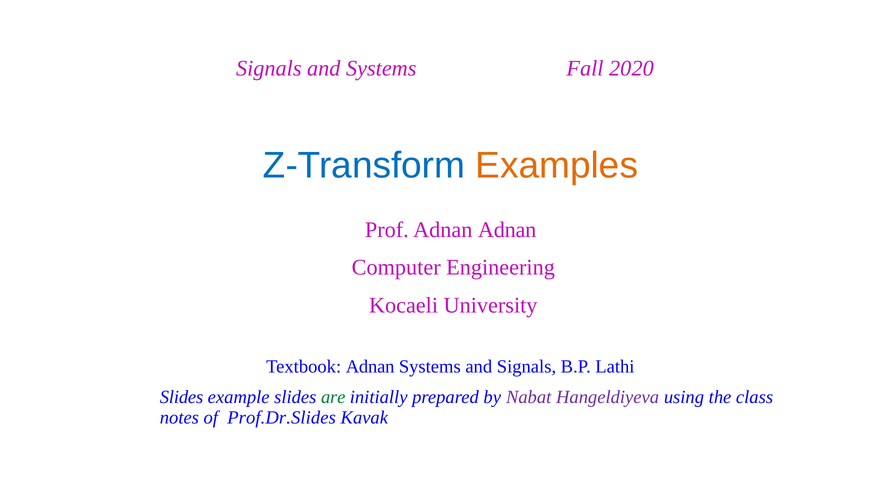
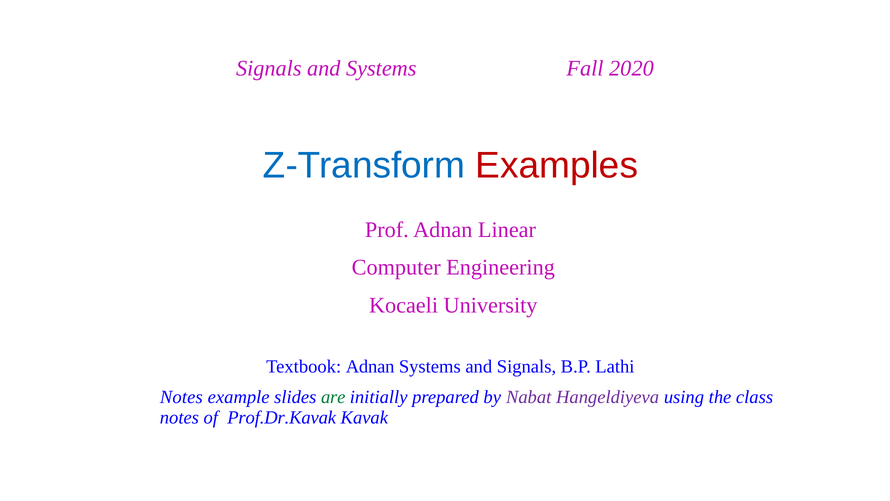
Examples colour: orange -> red (557, 166)
Adnan Adnan: Adnan -> Linear (507, 230)
Slides: Slides -> Notes (181, 397)
Prof.Dr.Slides: Prof.Dr.Slides -> Prof.Dr.Kavak (282, 417)
